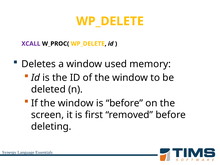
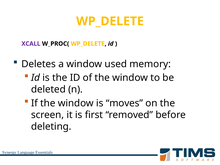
is before: before -> moves (124, 103)
